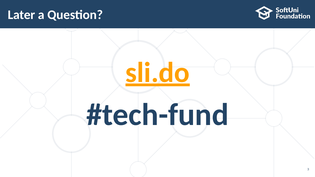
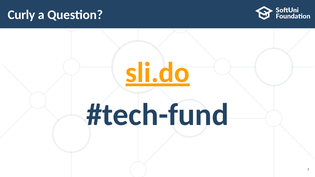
Later: Later -> Curly (21, 15)
